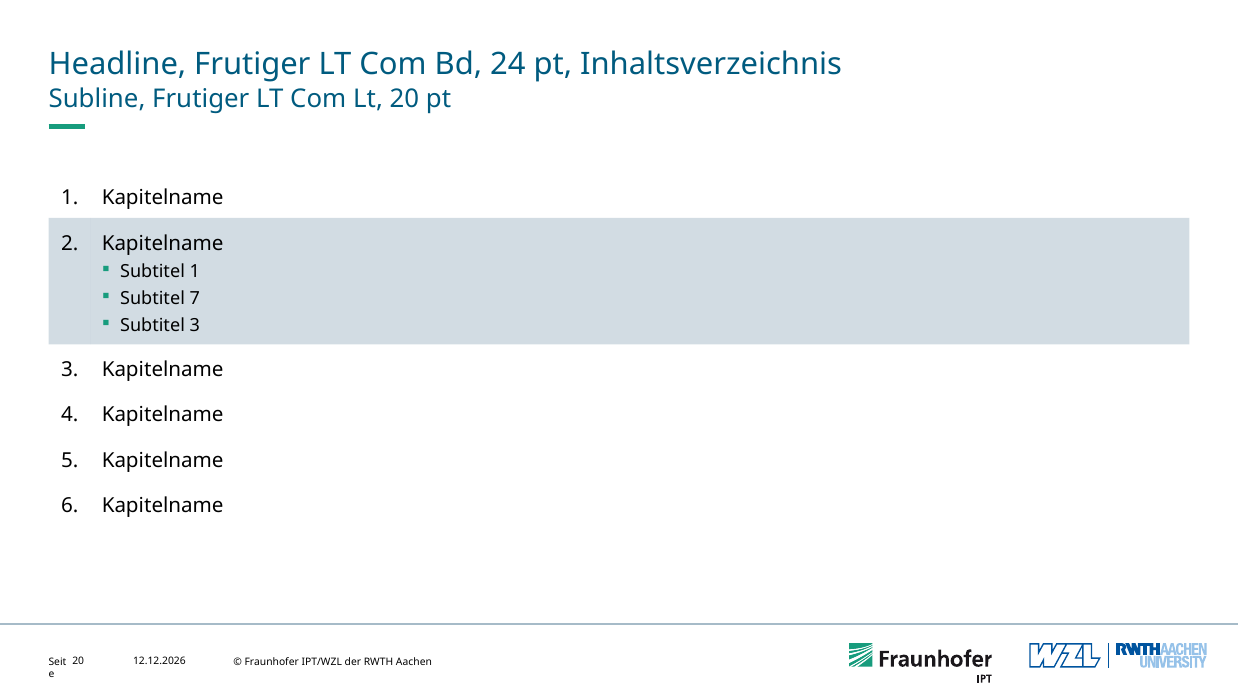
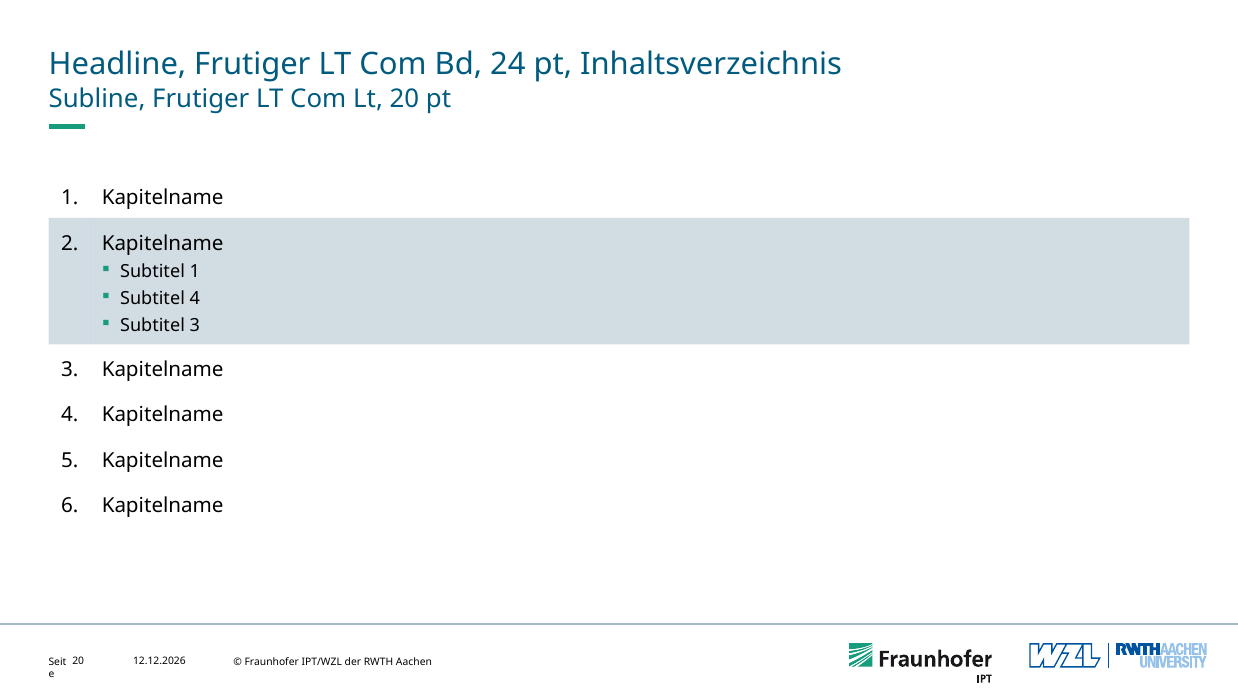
Subtitel 7: 7 -> 4 (195, 299)
